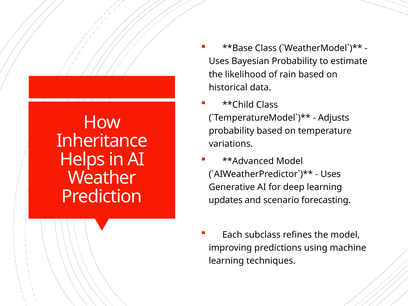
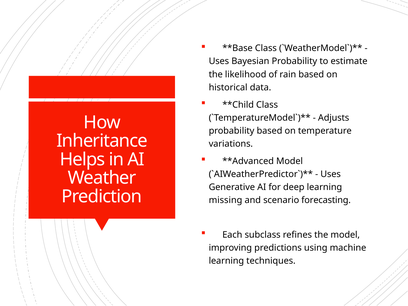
updates: updates -> missing (226, 200)
